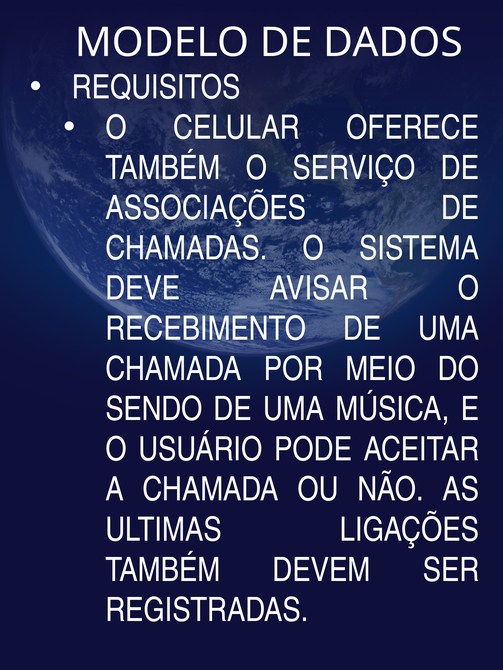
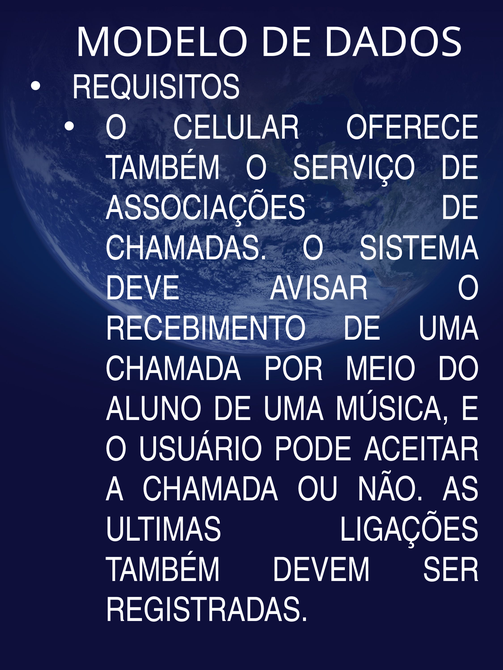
SENDO: SENDO -> ALUNO (154, 410)
